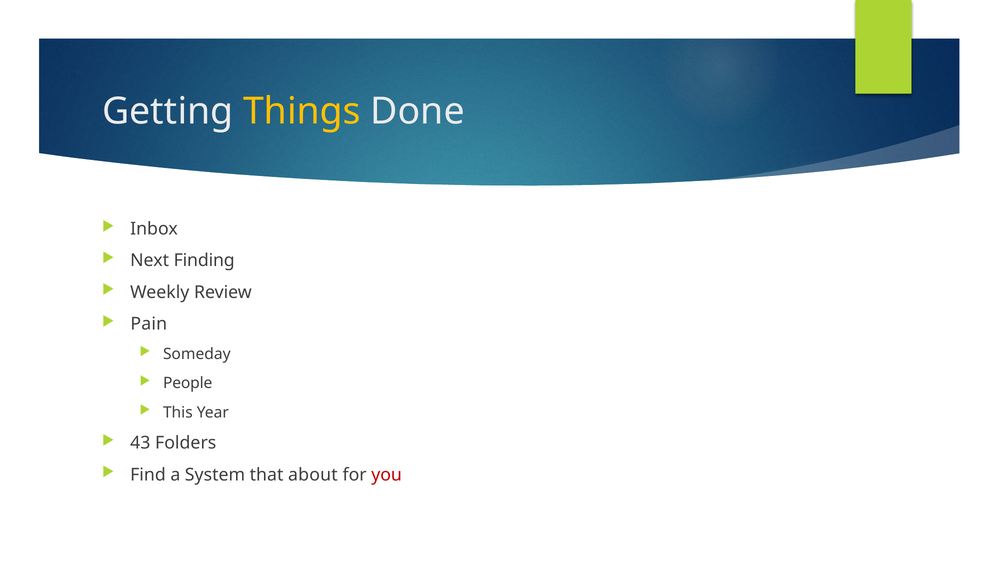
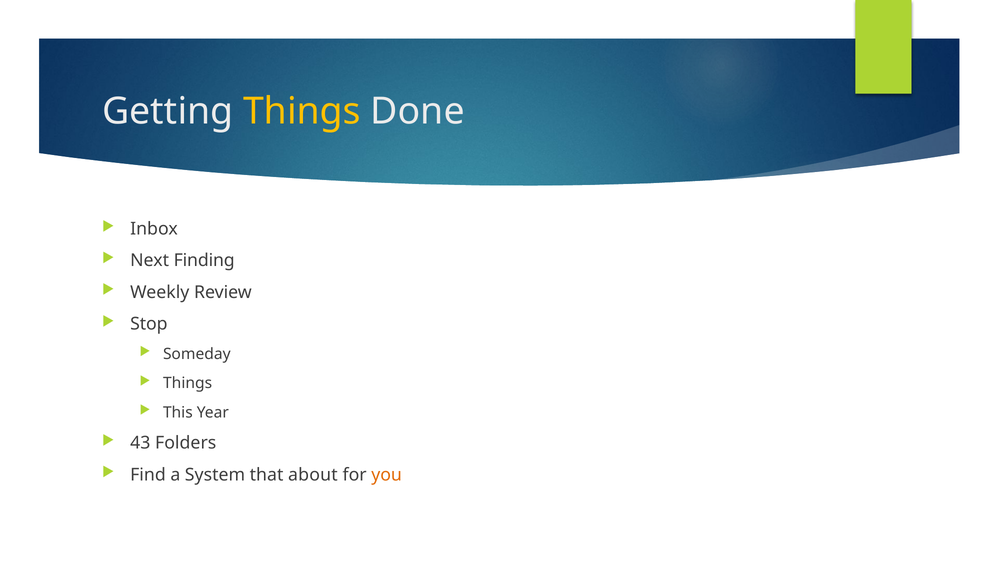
Pain: Pain -> Stop (149, 324)
People: People -> Things (188, 383)
you colour: red -> orange (387, 475)
